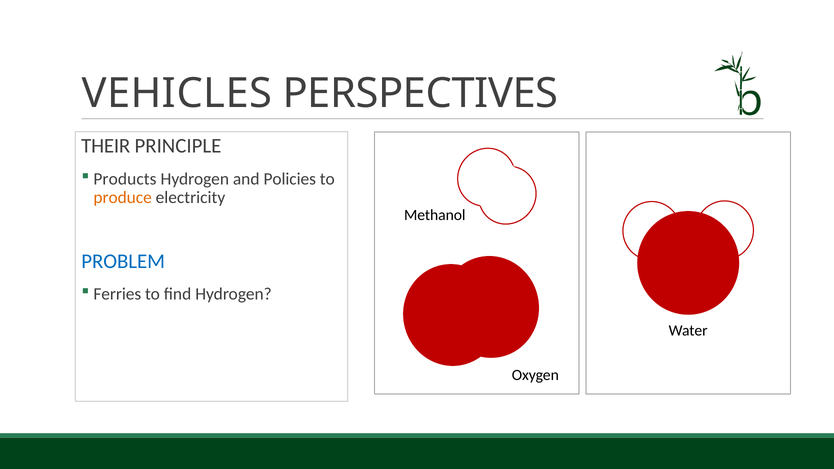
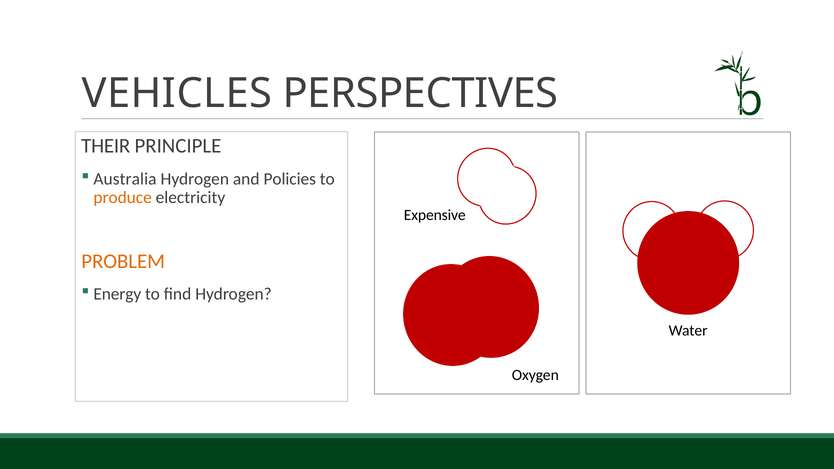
Products: Products -> Australia (125, 179)
Methanol: Methanol -> Expensive (435, 215)
PROBLEM colour: blue -> orange (123, 261)
Ferries: Ferries -> Energy (117, 294)
